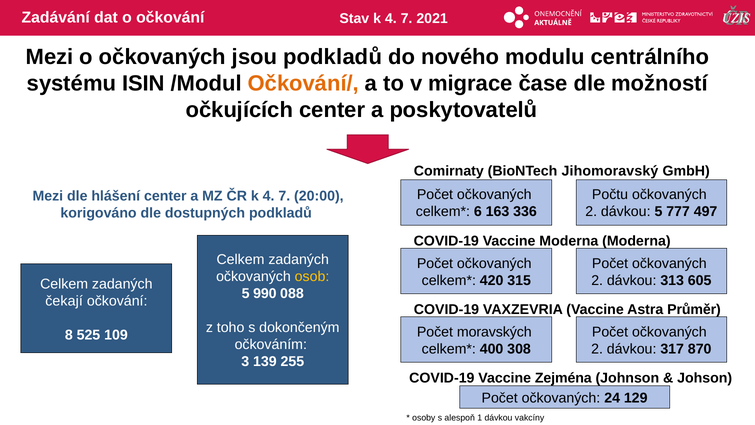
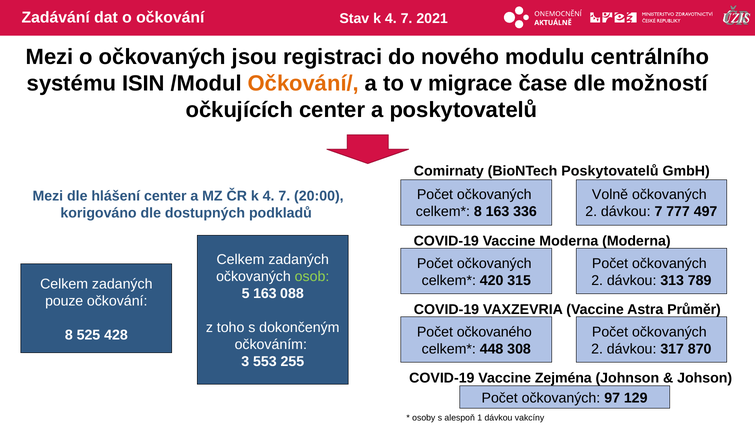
jsou podkladů: podkladů -> registraci (333, 57)
BioNTech Jihomoravský: Jihomoravský -> Poskytovatelů (610, 171)
Počtu: Počtu -> Volně (610, 195)
6: 6 -> 8 (478, 212)
dávkou 5: 5 -> 7 (658, 212)
osob colour: yellow -> light green (312, 277)
605: 605 -> 789 (700, 280)
5 990: 990 -> 163 (265, 293)
čekají: čekají -> pouze (64, 301)
moravských: moravských -> očkovaného (494, 332)
109: 109 -> 428 (116, 335)
400: 400 -> 448 (492, 349)
139: 139 -> 553 (265, 361)
24: 24 -> 97 (612, 398)
